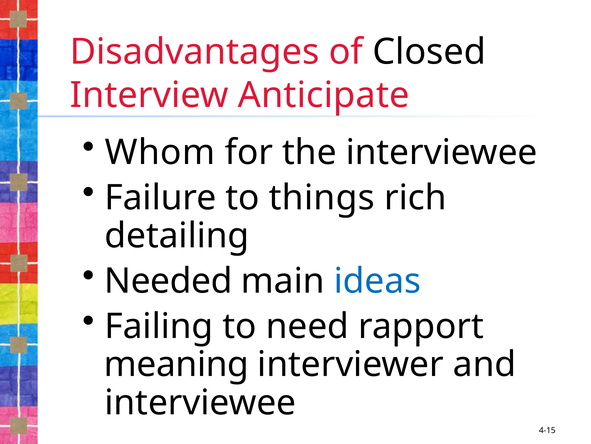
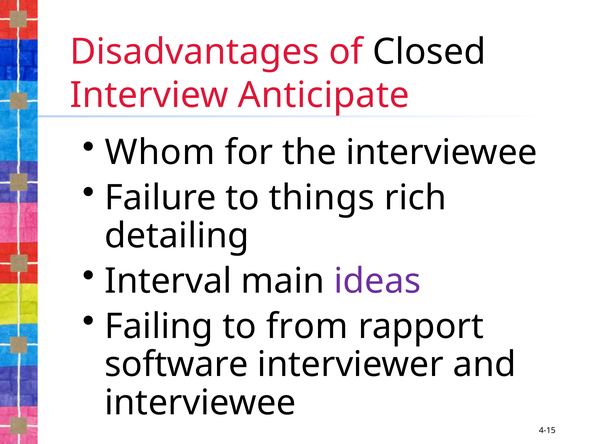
Needed: Needed -> Interval (168, 281)
ideas colour: blue -> purple (377, 281)
need: need -> from (307, 326)
meaning: meaning -> software (176, 364)
